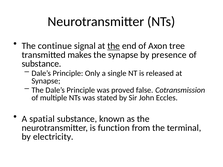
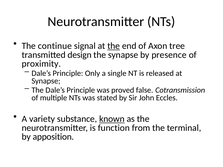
makes: makes -> design (80, 55)
substance: substance -> proximity (41, 64)
spatial: spatial -> variety (42, 119)
known underline: none -> present (112, 119)
electricity: electricity -> apposition (53, 137)
